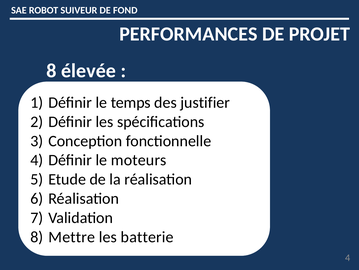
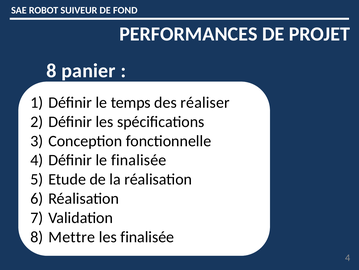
élevée: élevée -> panier (88, 71)
justifier: justifier -> réaliser (205, 102)
le moteurs: moteurs -> finalisée (139, 160)
les batterie: batterie -> finalisée (147, 236)
